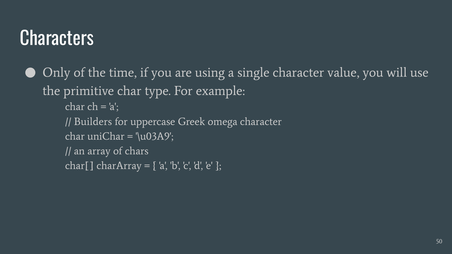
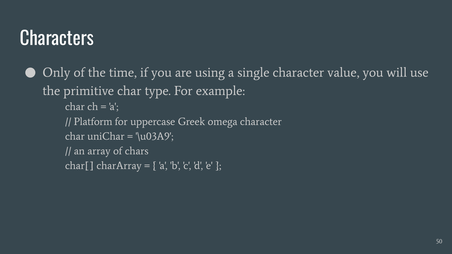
Builders: Builders -> Platform (93, 122)
